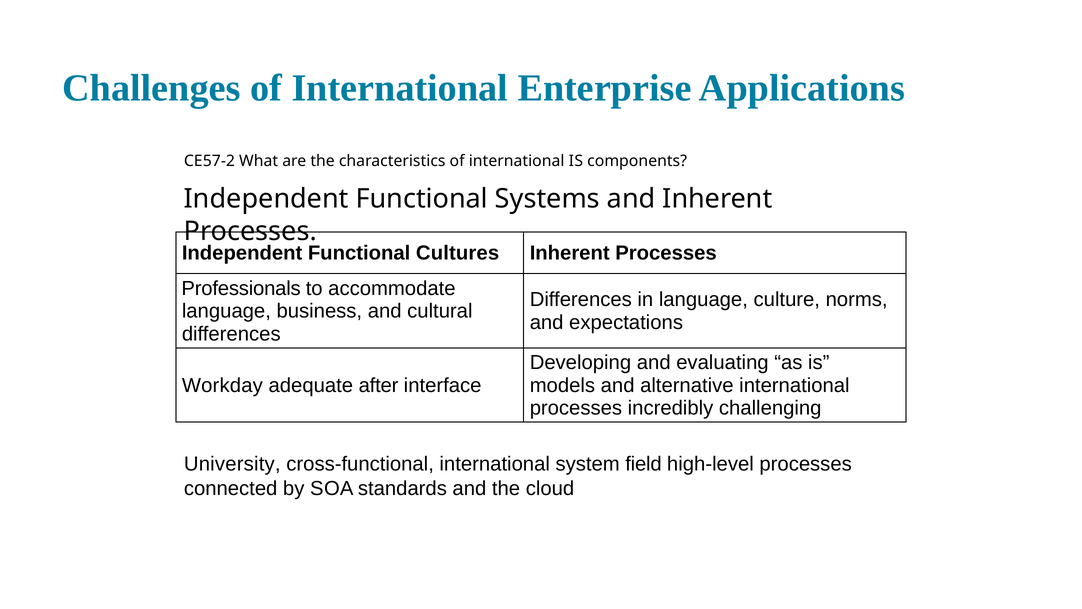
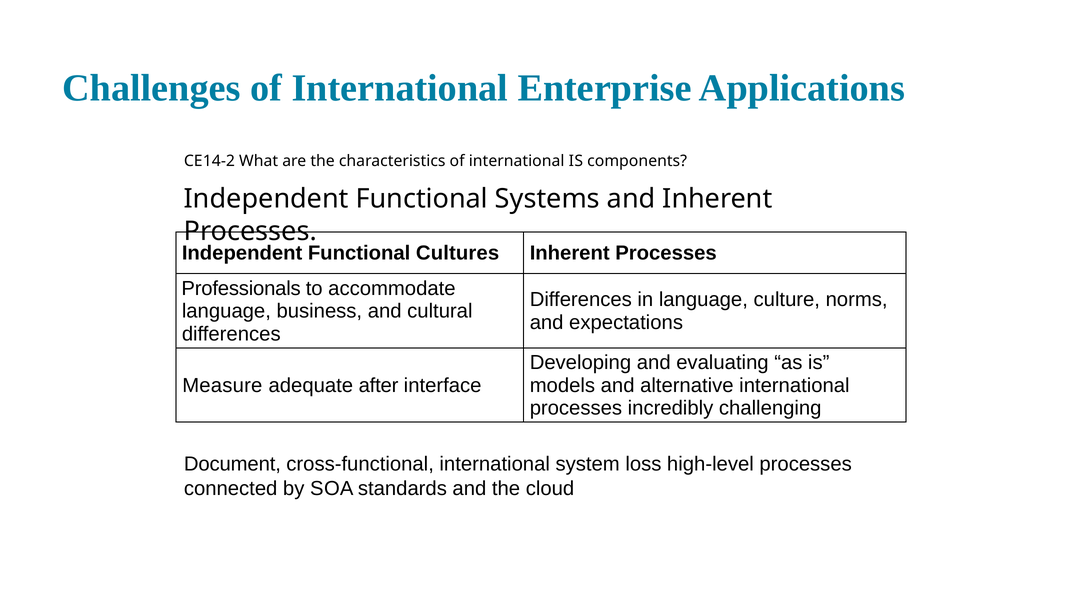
57-2: 57-2 -> 14-2 (219, 161)
Workday: Workday -> Measure (222, 385)
University: University -> Document (232, 464)
field: field -> loss (643, 464)
